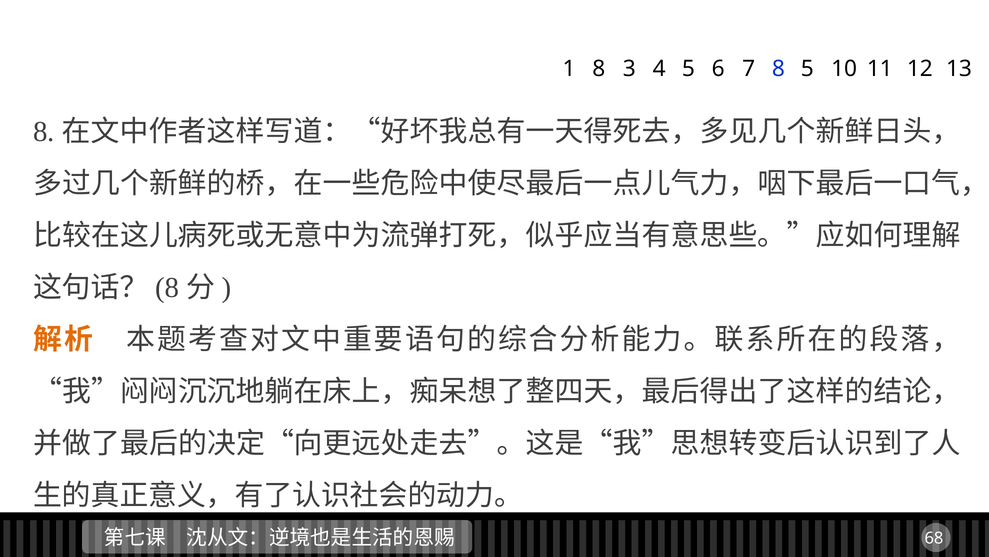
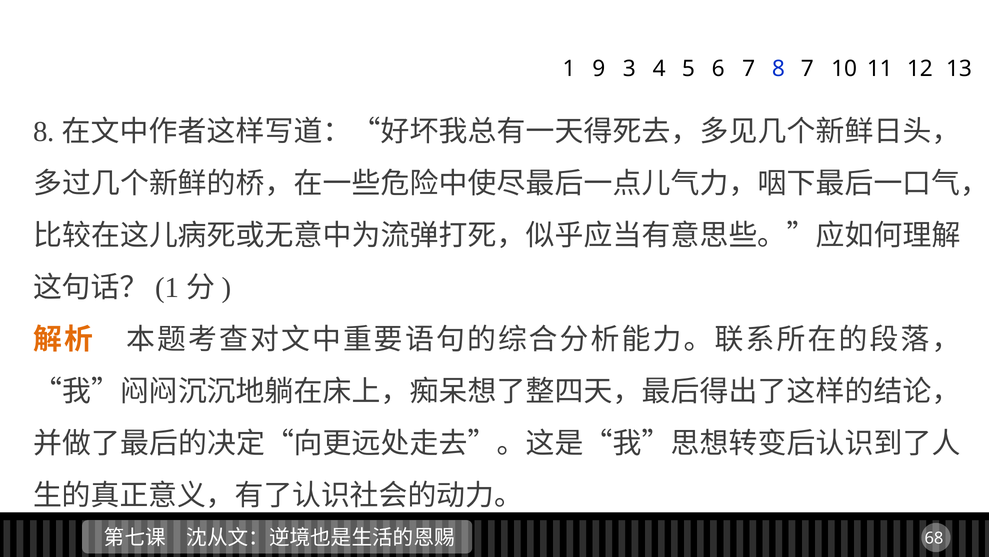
1 8: 8 -> 9 (599, 68)
8 5: 5 -> 7 (807, 68)
8: 8 -> 1 (167, 287)
